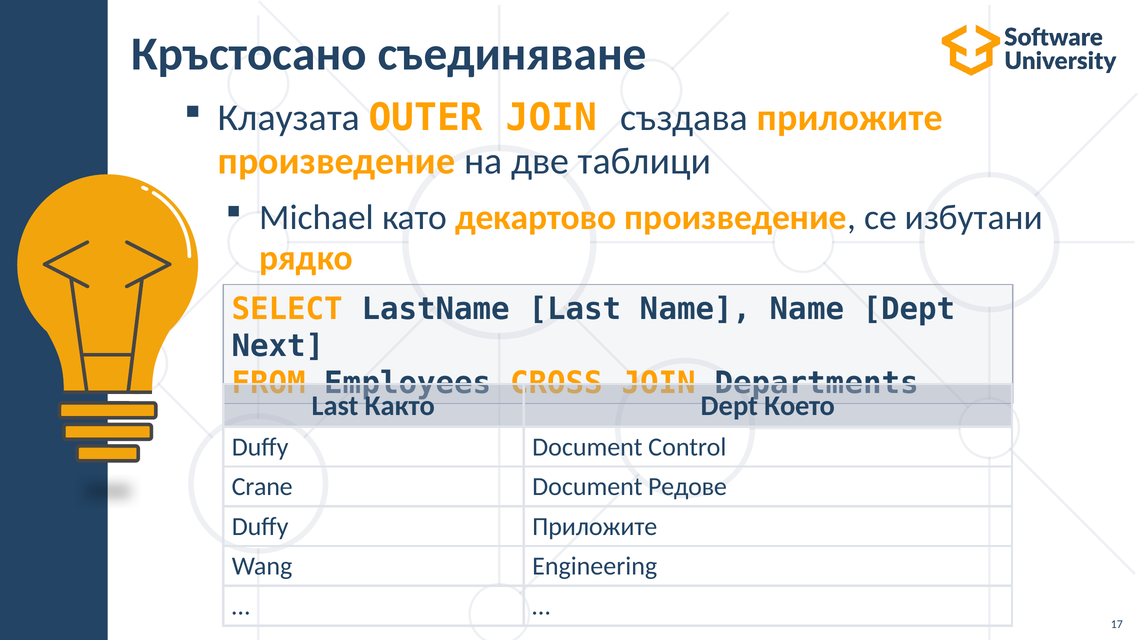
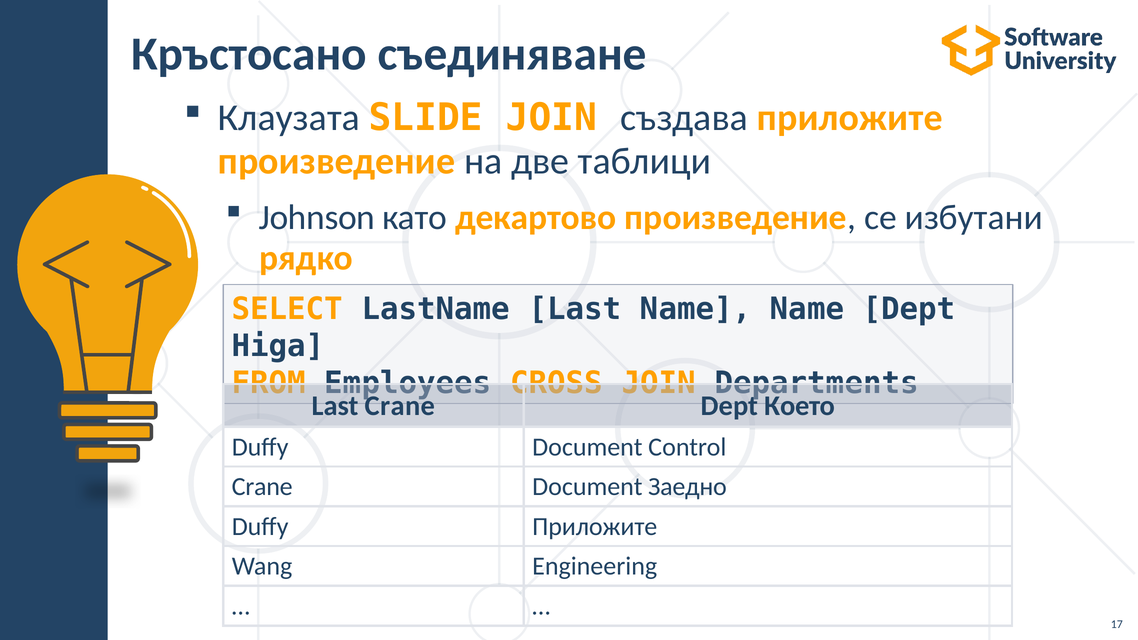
OUTER: OUTER -> SLIDE (426, 118)
Michael: Michael -> Johnson (317, 217)
Next: Next -> Higa (278, 346)
Last Както: Както -> Crane (400, 406)
Редове: Редове -> Заедно (687, 487)
